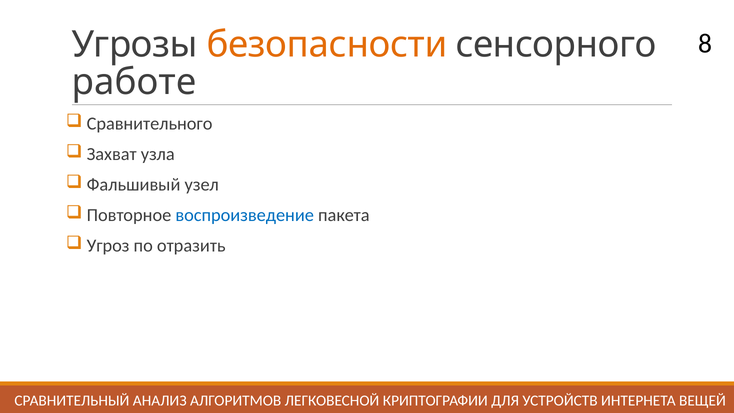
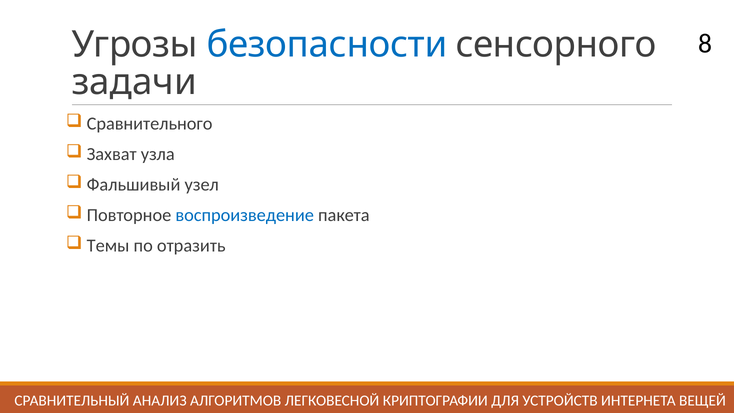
безопасности colour: orange -> blue (327, 45)
работе: работе -> задачи (134, 82)
Угроз: Угроз -> Темы (108, 246)
